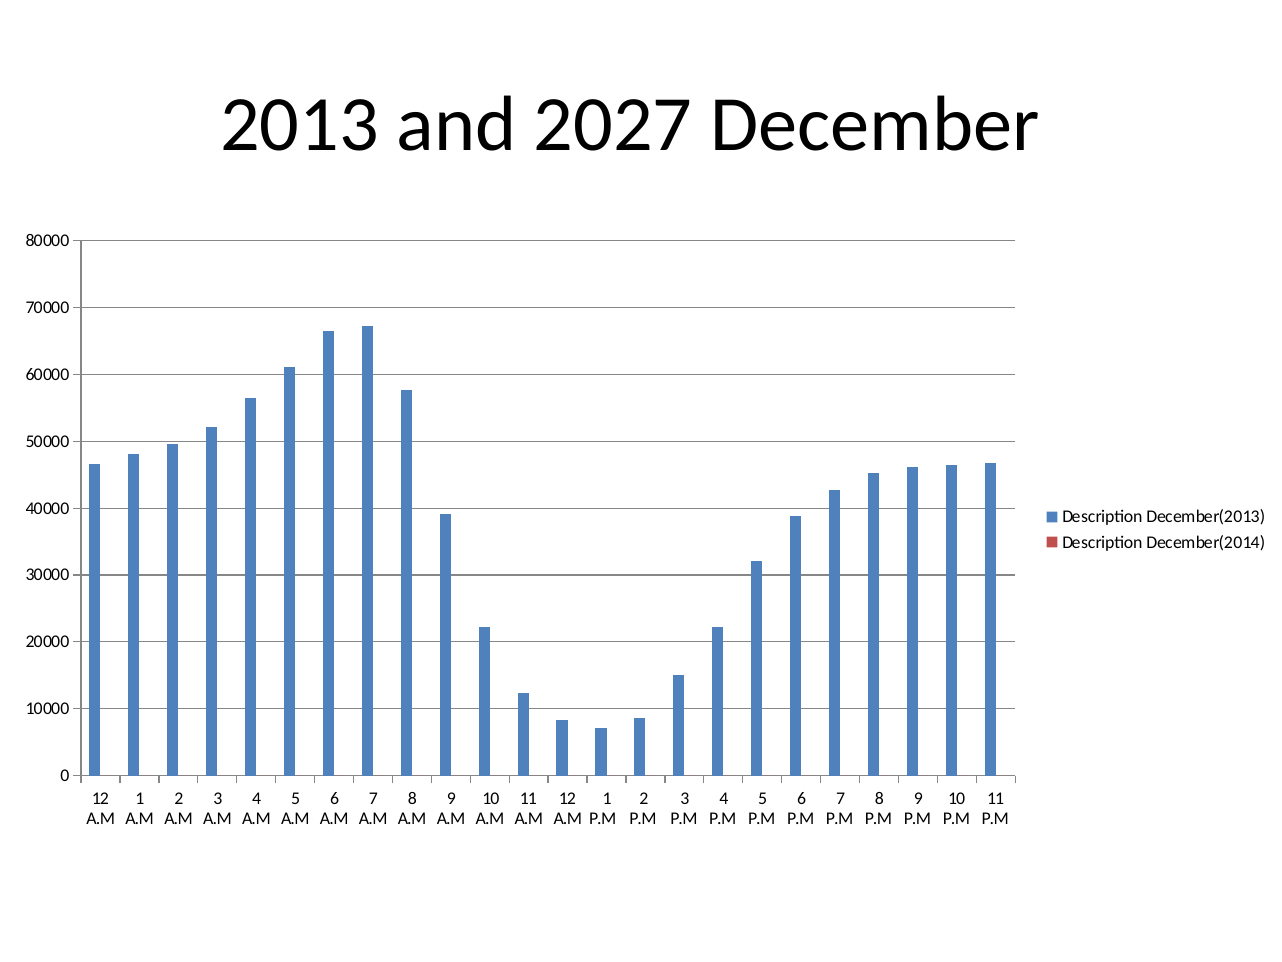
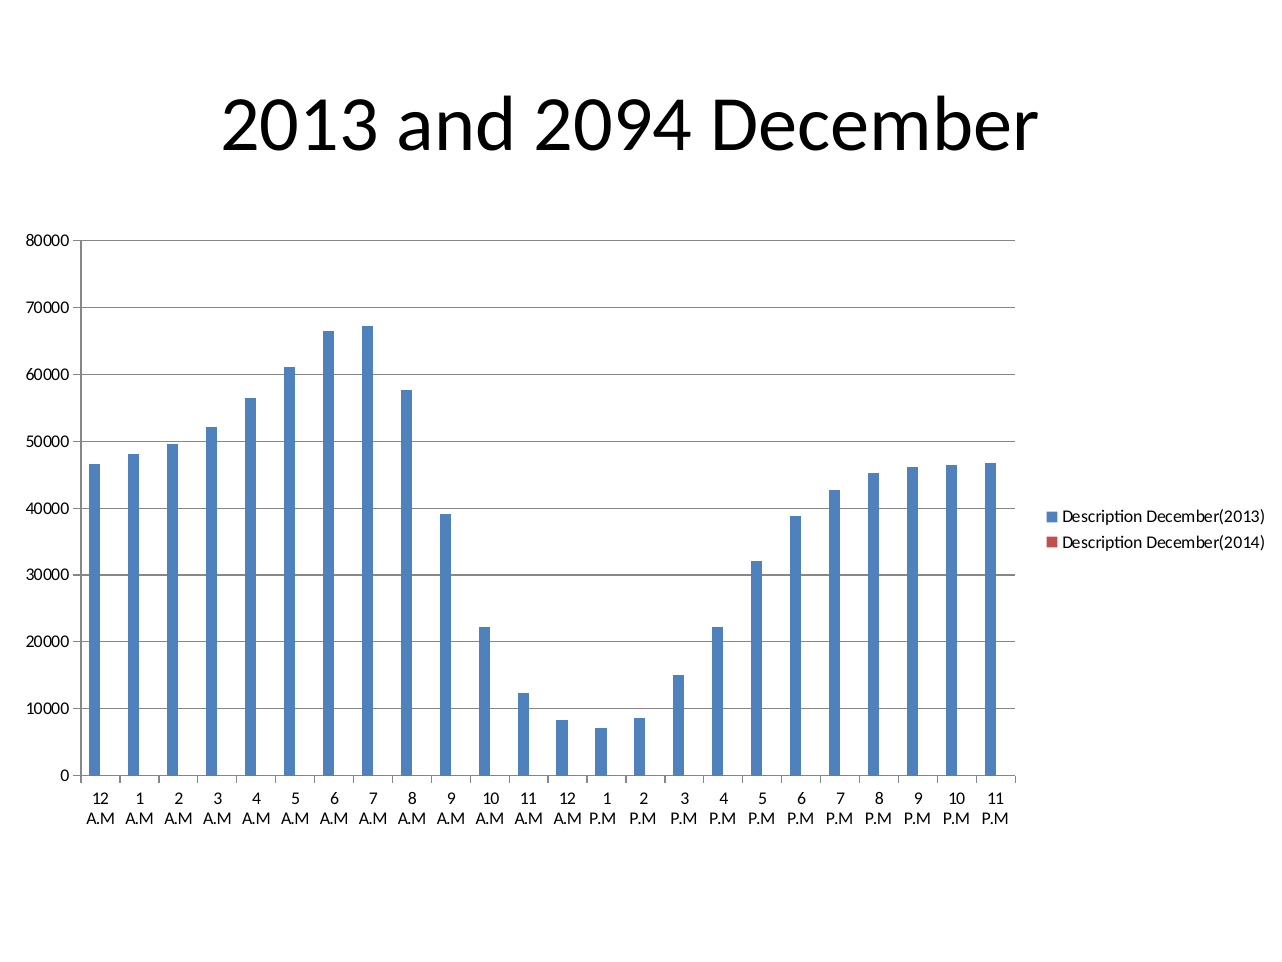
2027: 2027 -> 2094 (613, 125)
